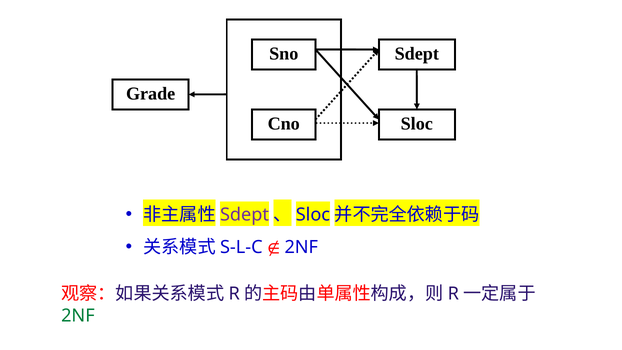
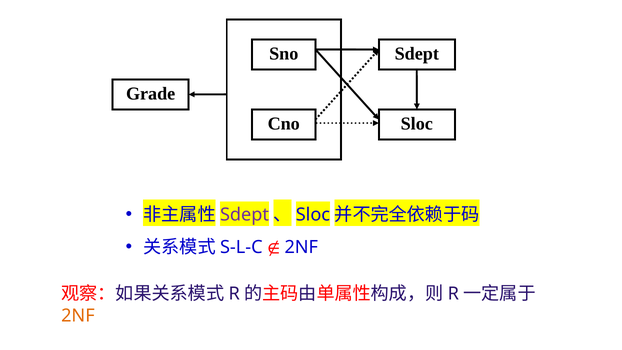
2NF colour: green -> orange (78, 316)
